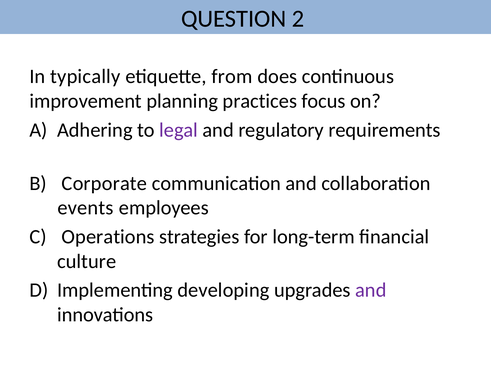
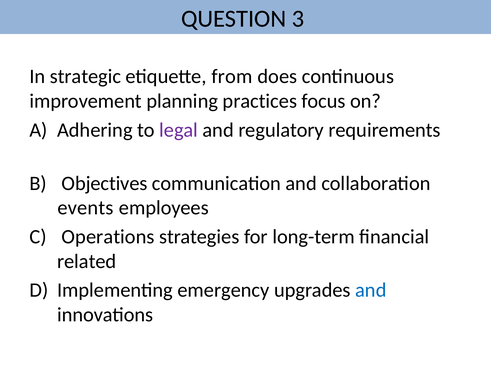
2: 2 -> 3 (298, 19)
typically: typically -> strategic (85, 77)
Corporate: Corporate -> Objectives (105, 183)
culture: culture -> related (87, 262)
developing: developing -> emergency (223, 290)
and colour: purple -> blue (371, 290)
